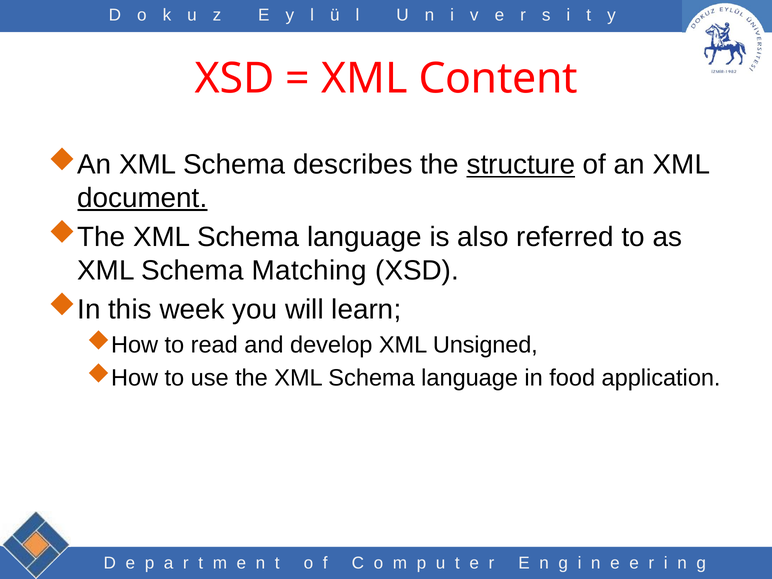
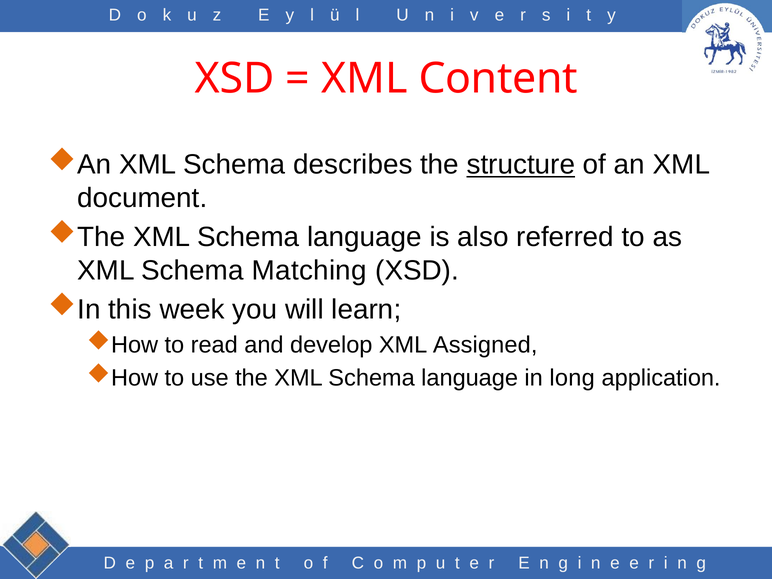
document underline: present -> none (142, 198)
Unsigned: Unsigned -> Assigned (485, 345)
food: food -> long (572, 378)
